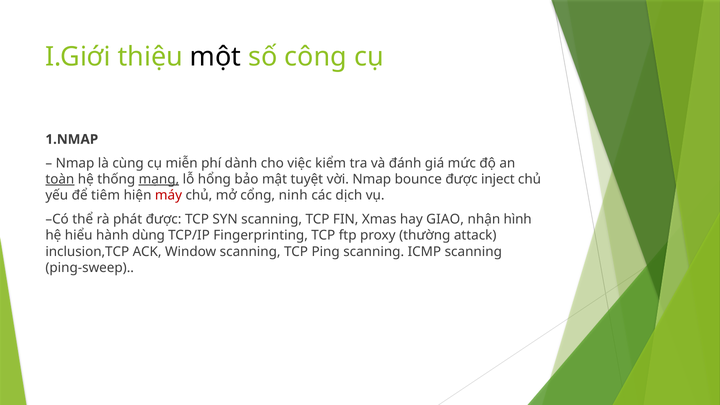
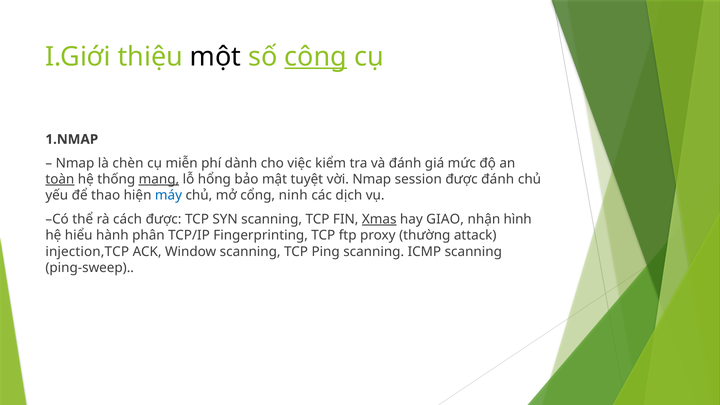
công underline: none -> present (316, 57)
cùng: cùng -> chèn (128, 163)
bounce: bounce -> session (418, 179)
được inject: inject -> đánh (498, 179)
tiêm: tiêm -> thao (106, 195)
máy colour: red -> blue (168, 195)
phát: phát -> cách (128, 219)
Xmas underline: none -> present (379, 219)
dùng: dùng -> phân (148, 235)
inclusion,TCP: inclusion,TCP -> injection,TCP (87, 252)
